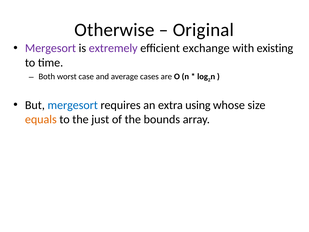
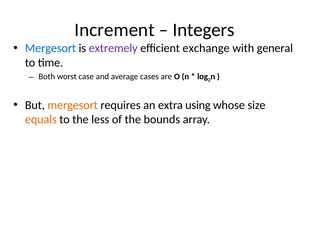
Otherwise: Otherwise -> Increment (115, 30)
Original: Original -> Integers (204, 30)
Mergesort colour: purple -> blue (50, 48)
existing: existing -> general (275, 48)
mergesort colour: blue -> orange (73, 105)
just: just -> less (100, 119)
